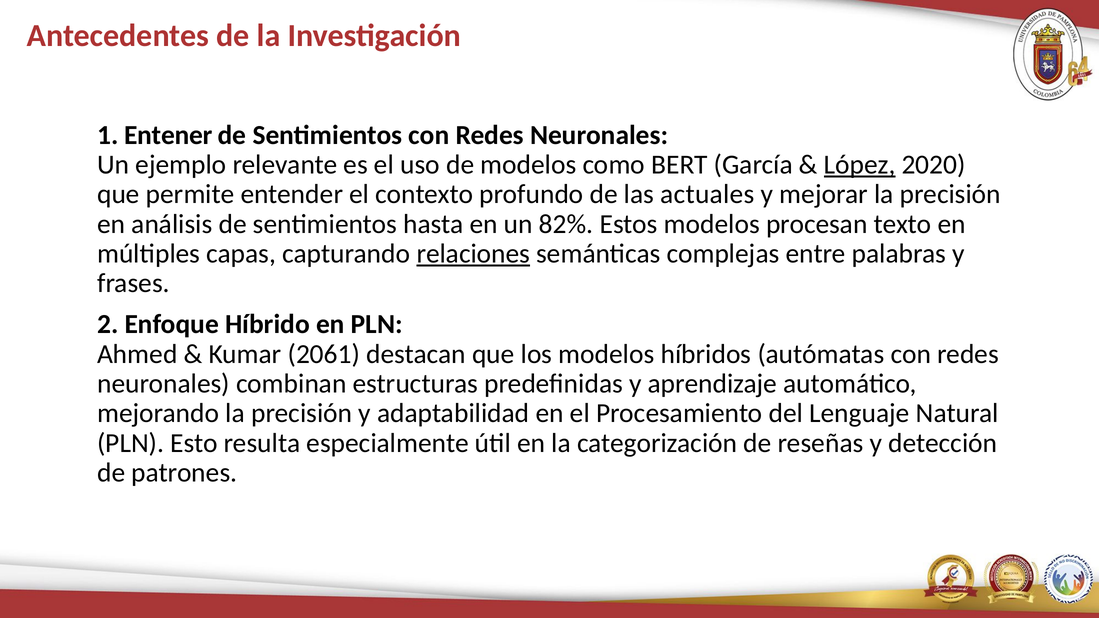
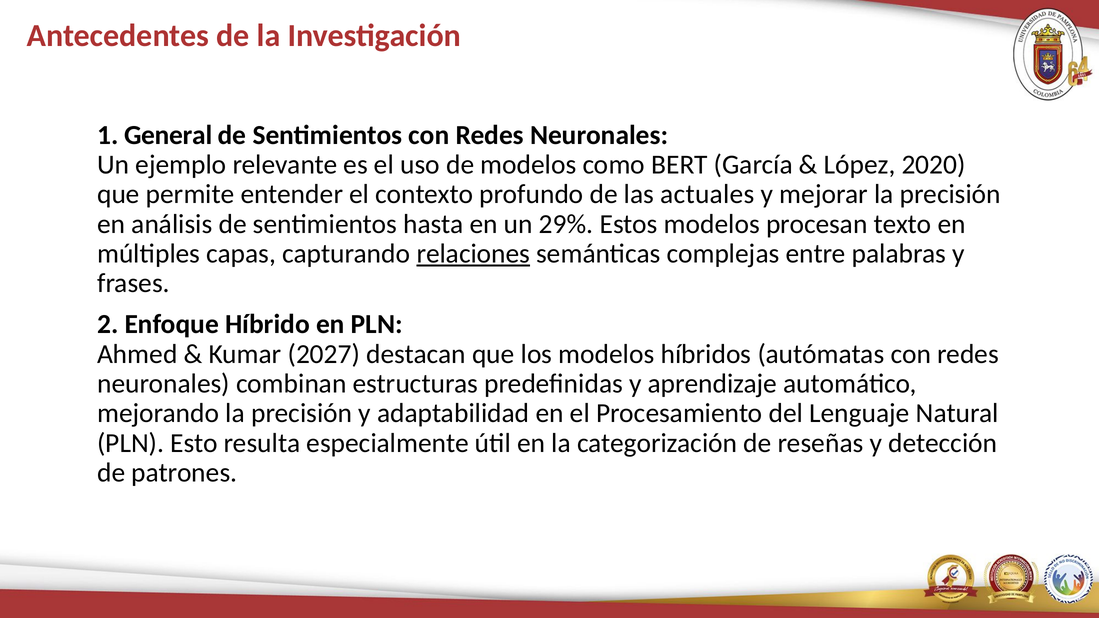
Entener: Entener -> General (168, 135)
López underline: present -> none (860, 165)
82%: 82% -> 29% (566, 224)
2061: 2061 -> 2027 (324, 354)
